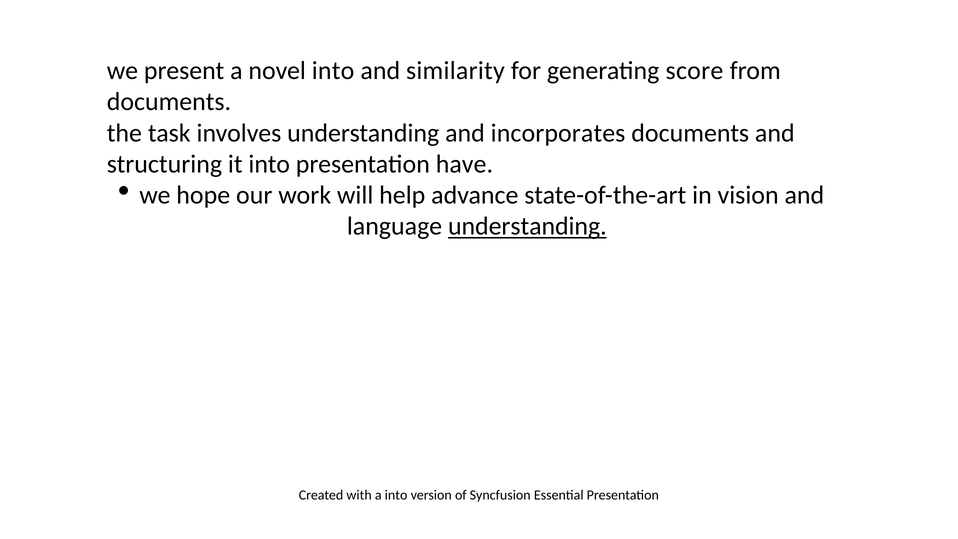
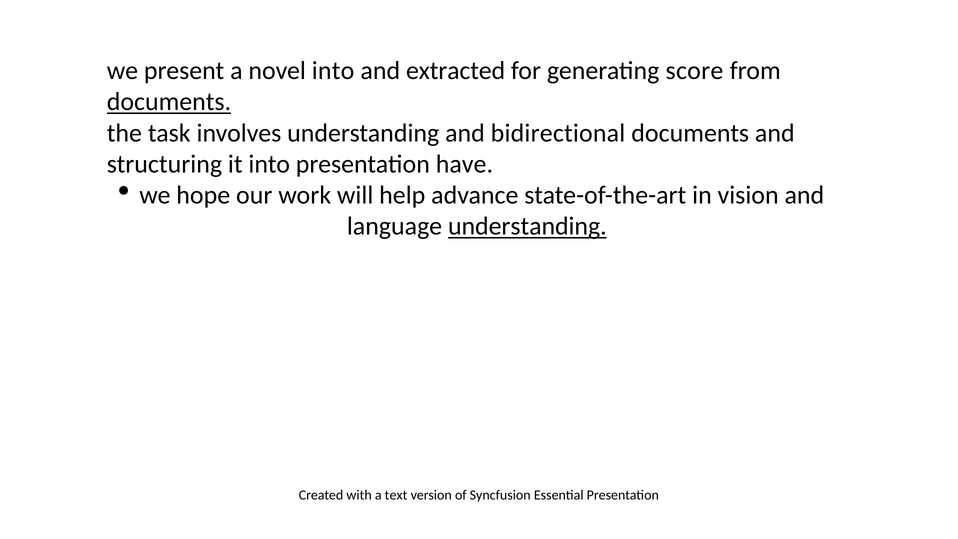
similarity: similarity -> extracted (456, 71)
documents underline: none -> present (169, 102)
incorporates: incorporates -> bidirectional (558, 133)
a into: into -> text (396, 495)
